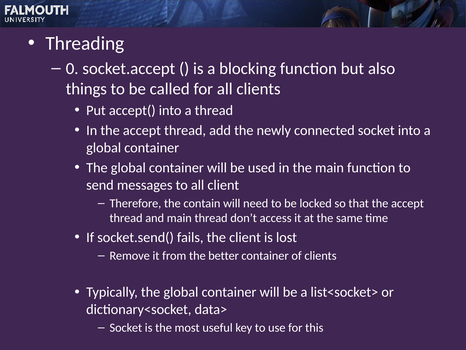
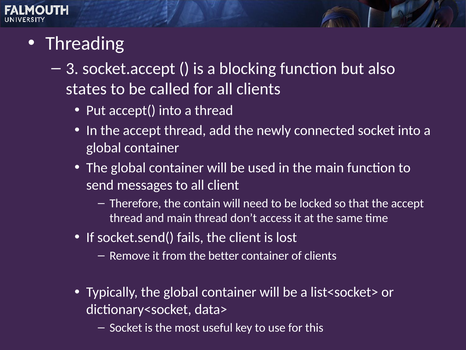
0: 0 -> 3 (72, 68)
things: things -> states (86, 89)
